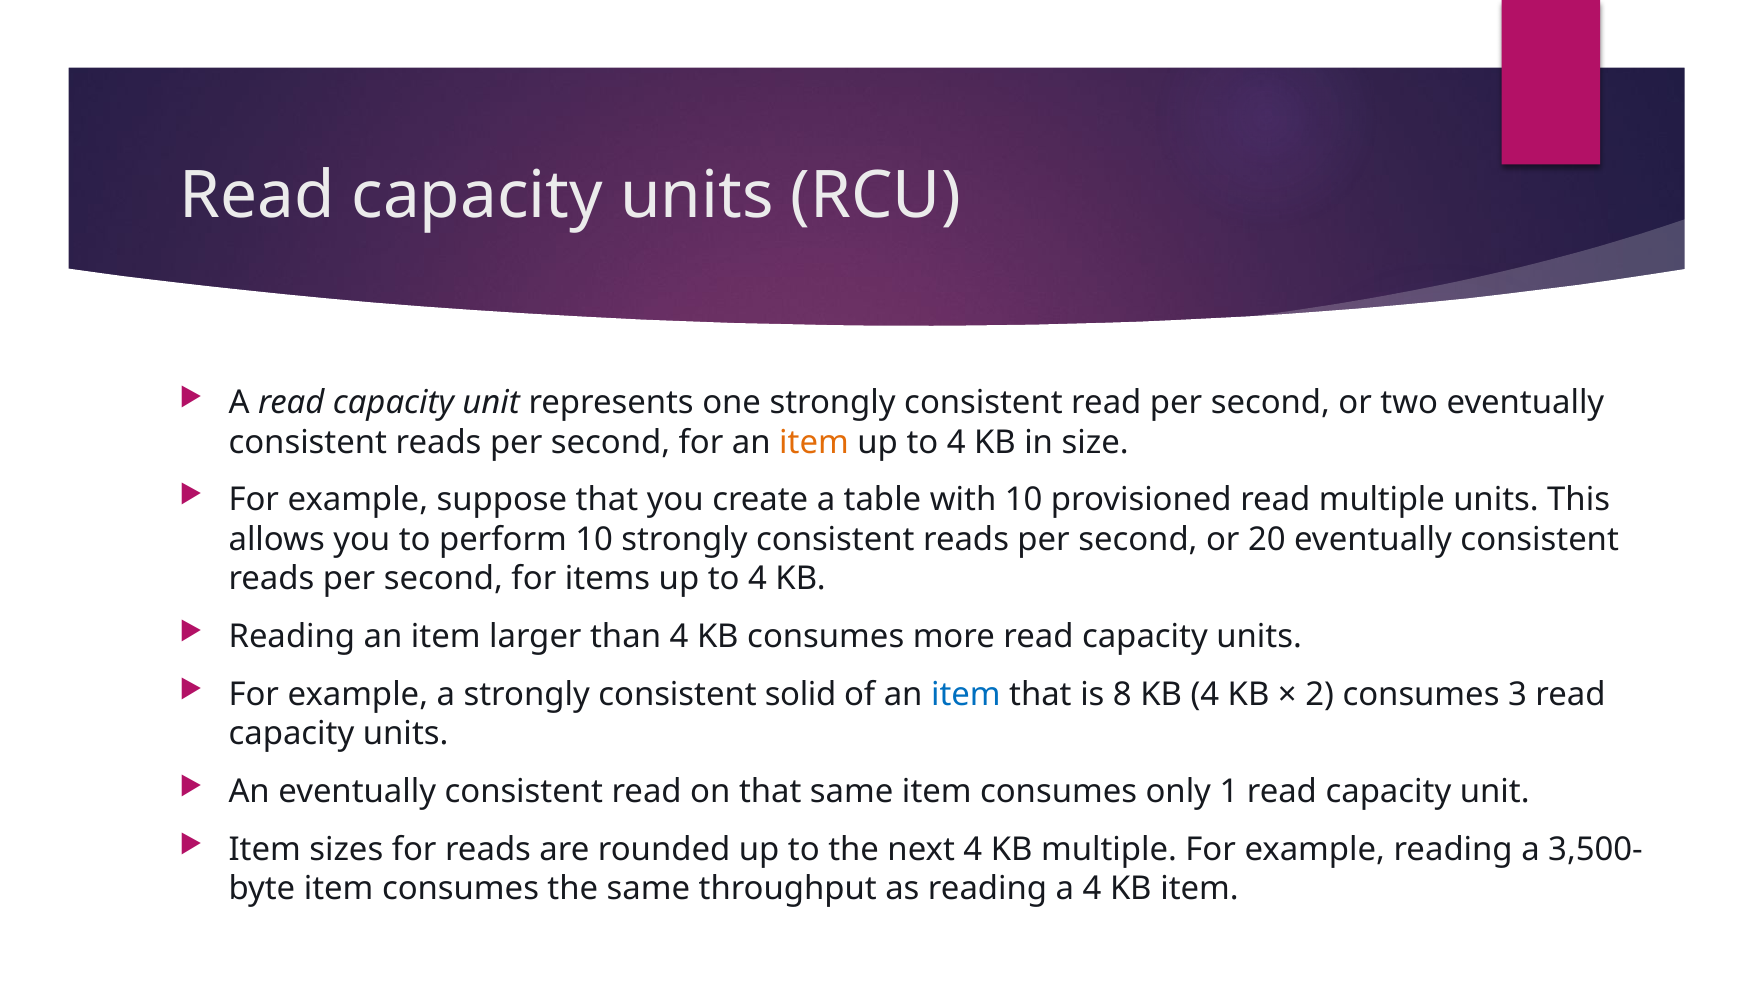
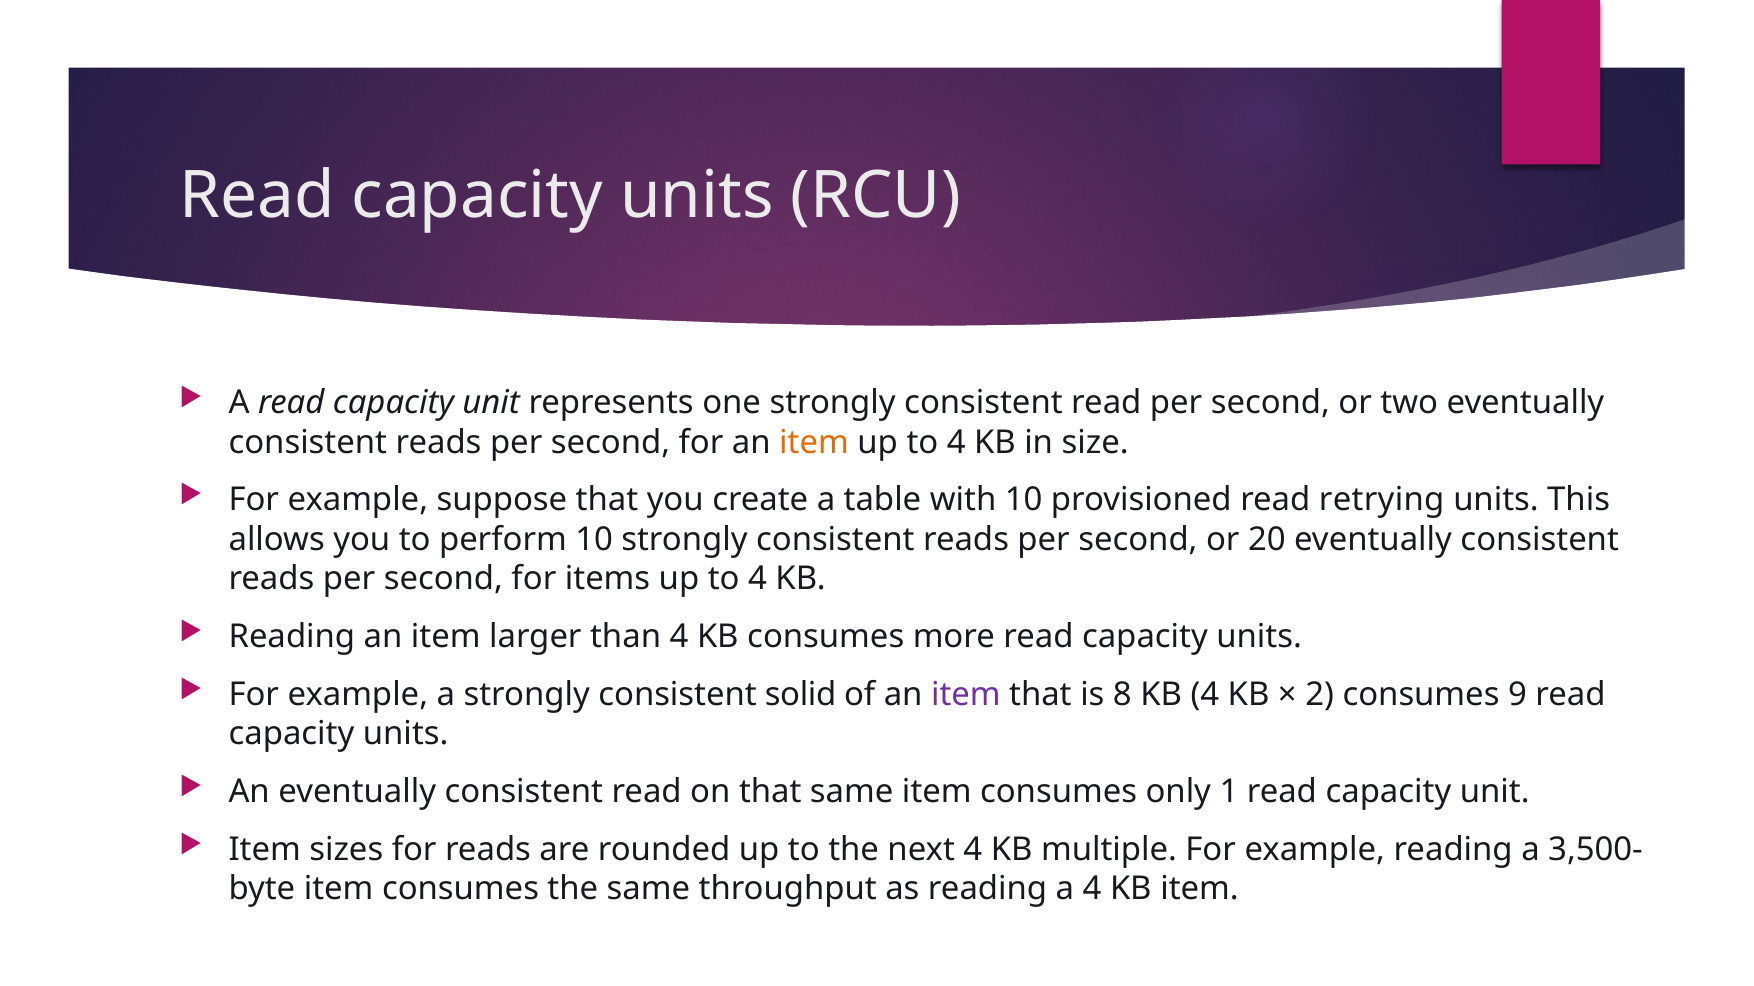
read multiple: multiple -> retrying (1382, 500)
item colour: blue -> purple (966, 695)
3: 3 -> 9 (1518, 695)
